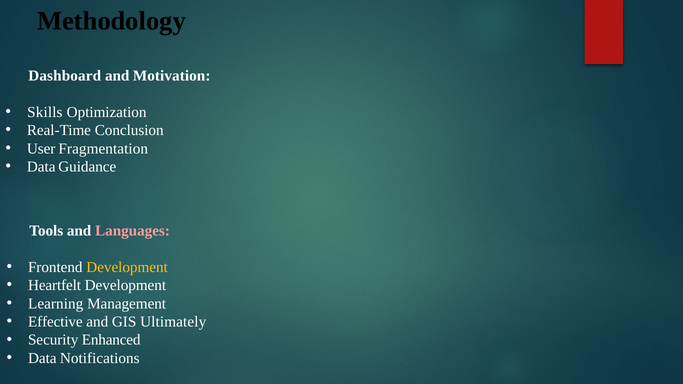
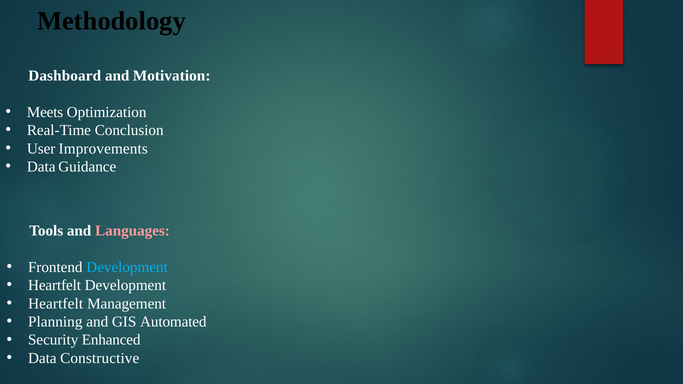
Skills: Skills -> Meets (45, 112)
Fragmentation: Fragmentation -> Improvements (103, 149)
Development colour: yellow -> light blue (127, 267)
Learning: Learning -> Heartfelt (56, 304)
Effective: Effective -> Planning (55, 322)
Ultimately: Ultimately -> Automated (173, 322)
Notifications: Notifications -> Constructive (100, 358)
